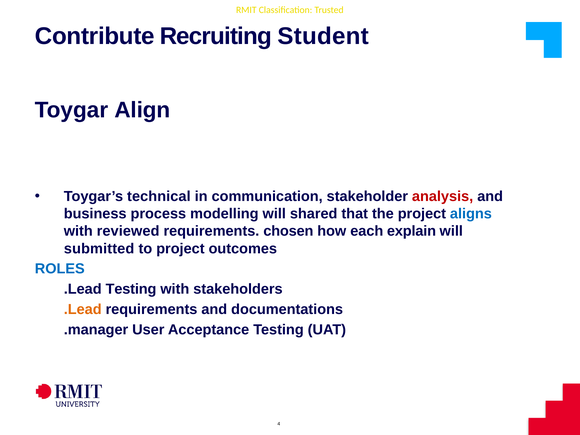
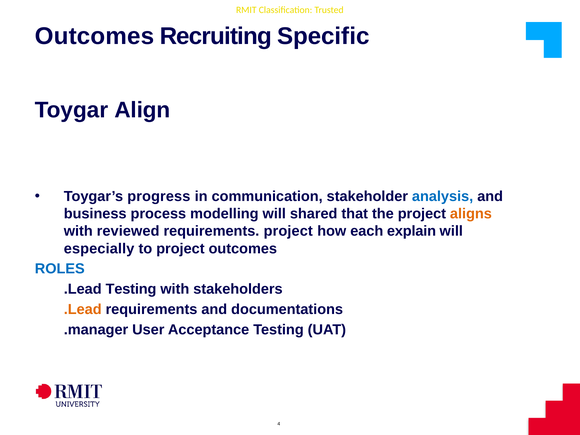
Contribute: Contribute -> Outcomes (95, 36)
Student: Student -> Specific (323, 36)
technical: technical -> progress (159, 196)
analysis colour: red -> blue (443, 196)
aligns colour: blue -> orange (471, 214)
requirements chosen: chosen -> project (288, 231)
submitted: submitted -> especially (99, 249)
